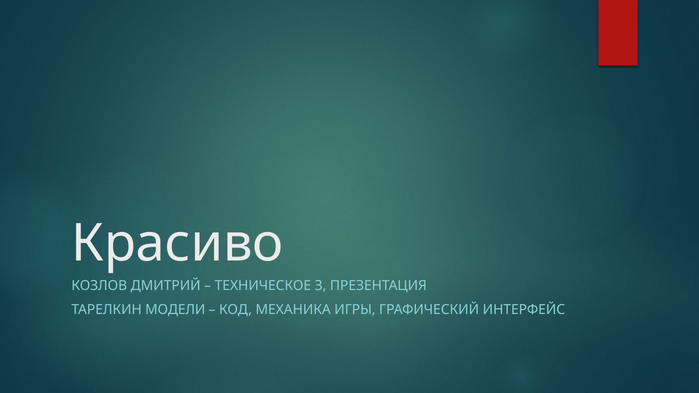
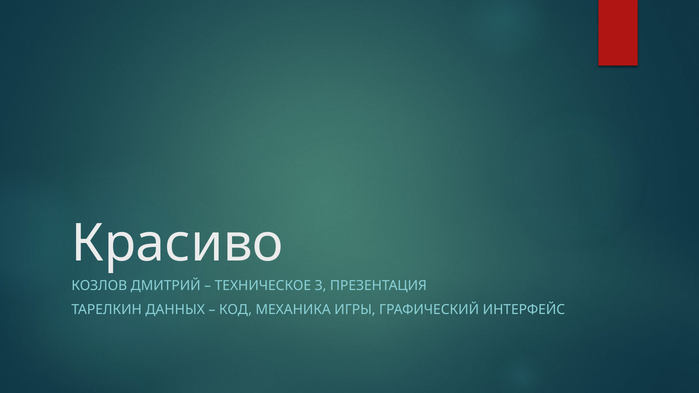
МОДЕЛИ: МОДЕЛИ -> ДАННЫХ (175, 310)
